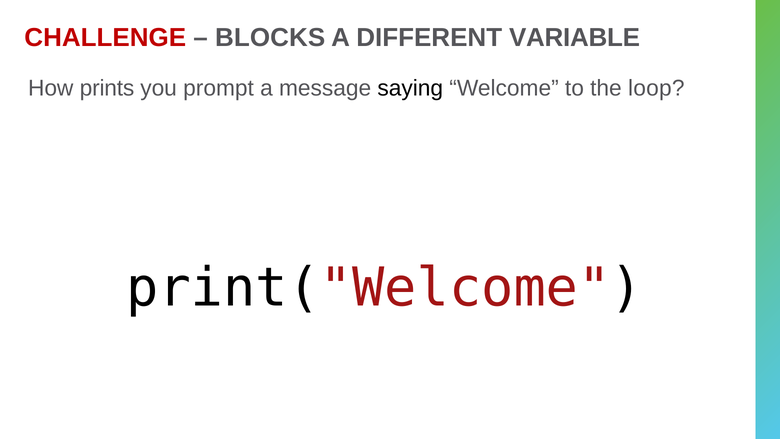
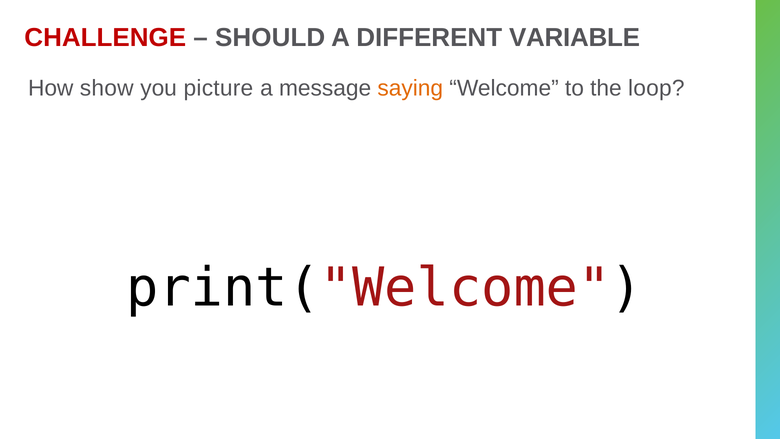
BLOCKS: BLOCKS -> SHOULD (270, 38)
prints: prints -> show (107, 88)
prompt: prompt -> picture (218, 88)
saying colour: black -> orange (410, 88)
